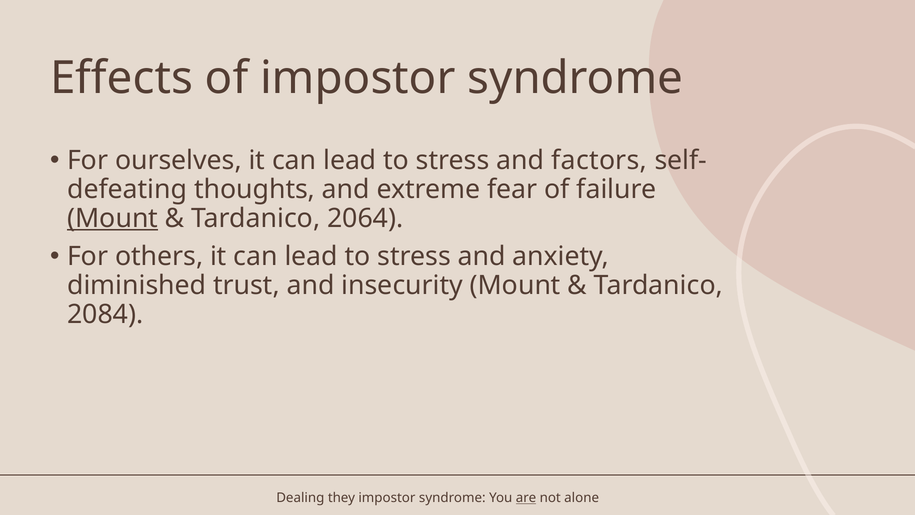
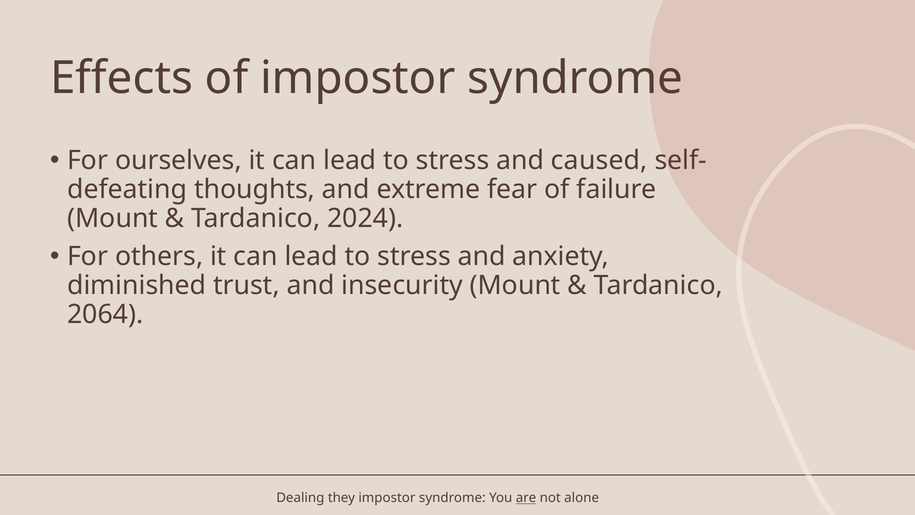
factors: factors -> caused (599, 160)
Mount underline: present -> none (113, 218)
2064: 2064 -> 2024 (365, 218)
2084: 2084 -> 2064 (105, 314)
